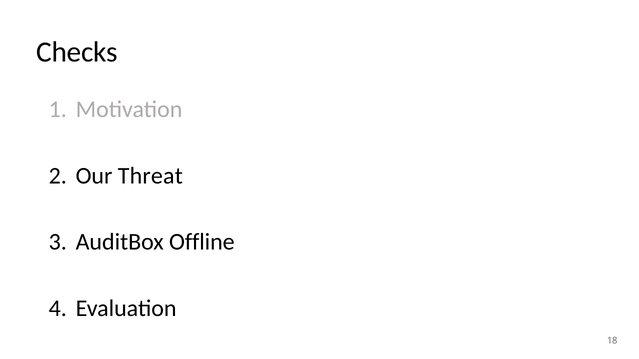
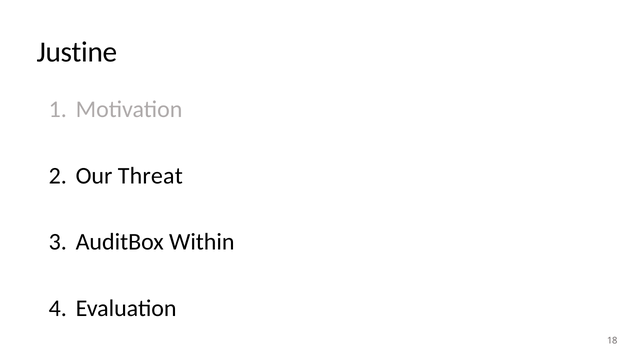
Checks: Checks -> Justine (77, 52)
Offline: Offline -> Within (202, 242)
